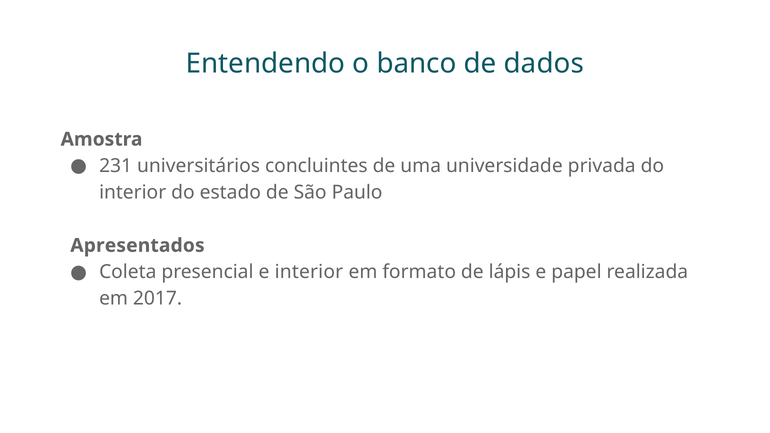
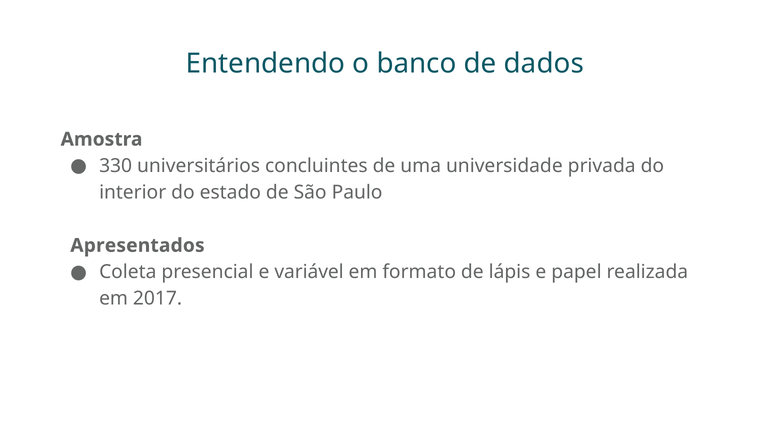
231: 231 -> 330 (116, 166)
e interior: interior -> variável (309, 272)
